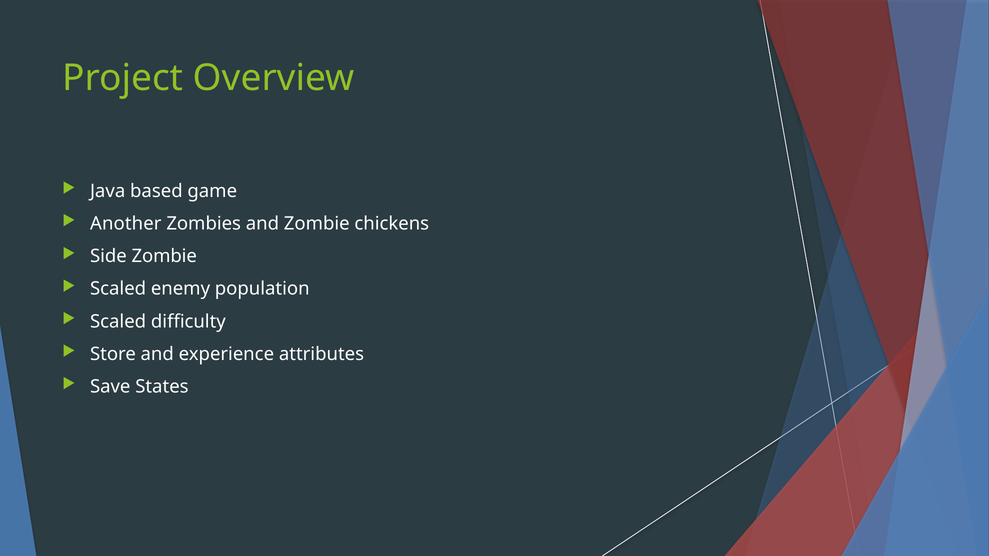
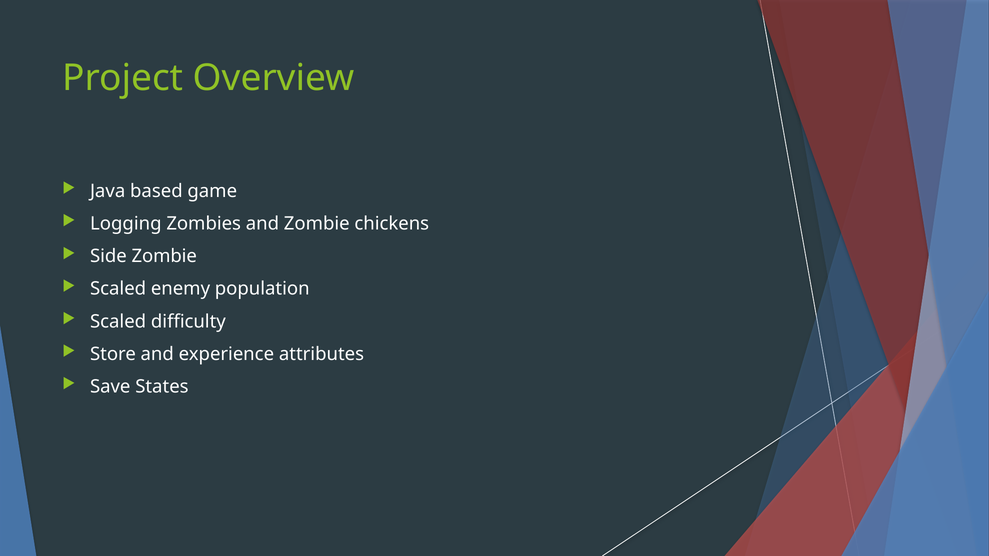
Another: Another -> Logging (126, 224)
